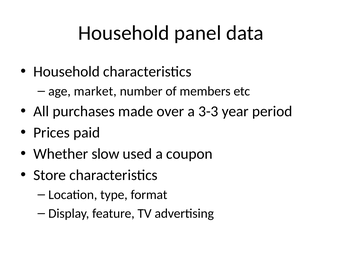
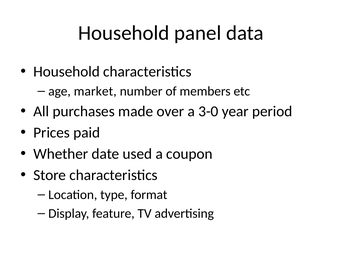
3-3: 3-3 -> 3-0 (208, 112)
slow: slow -> date (106, 154)
